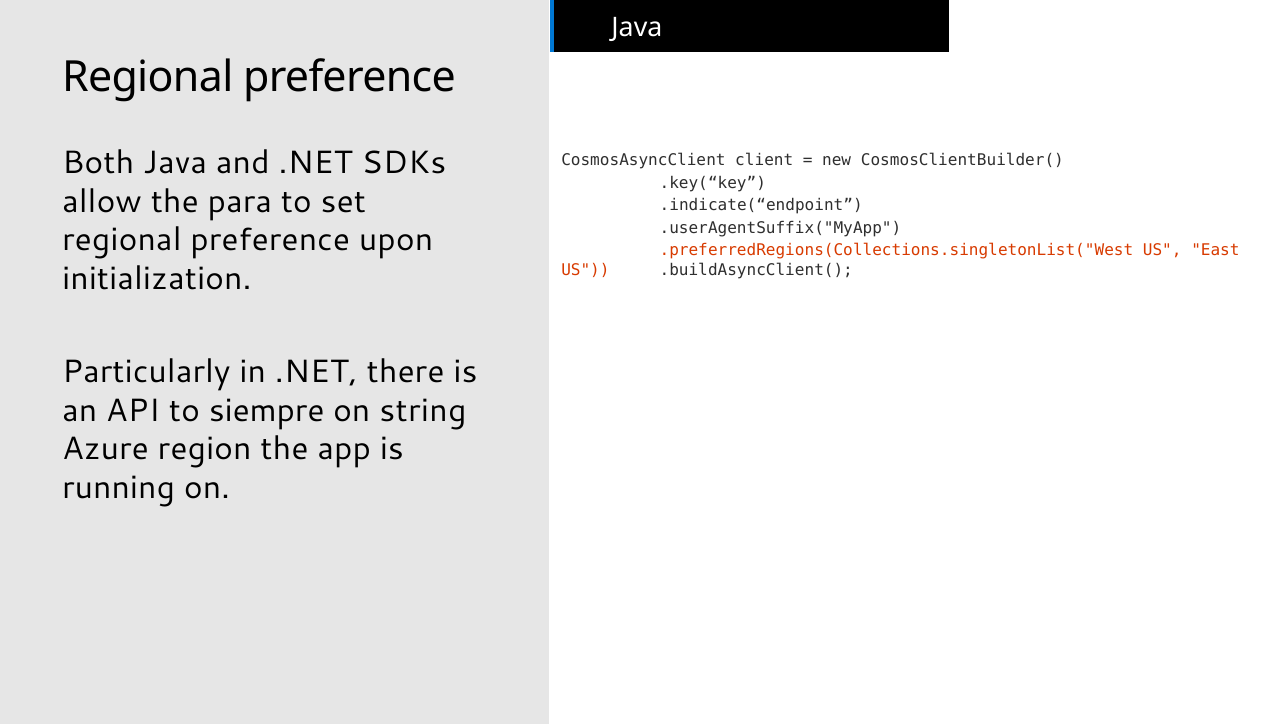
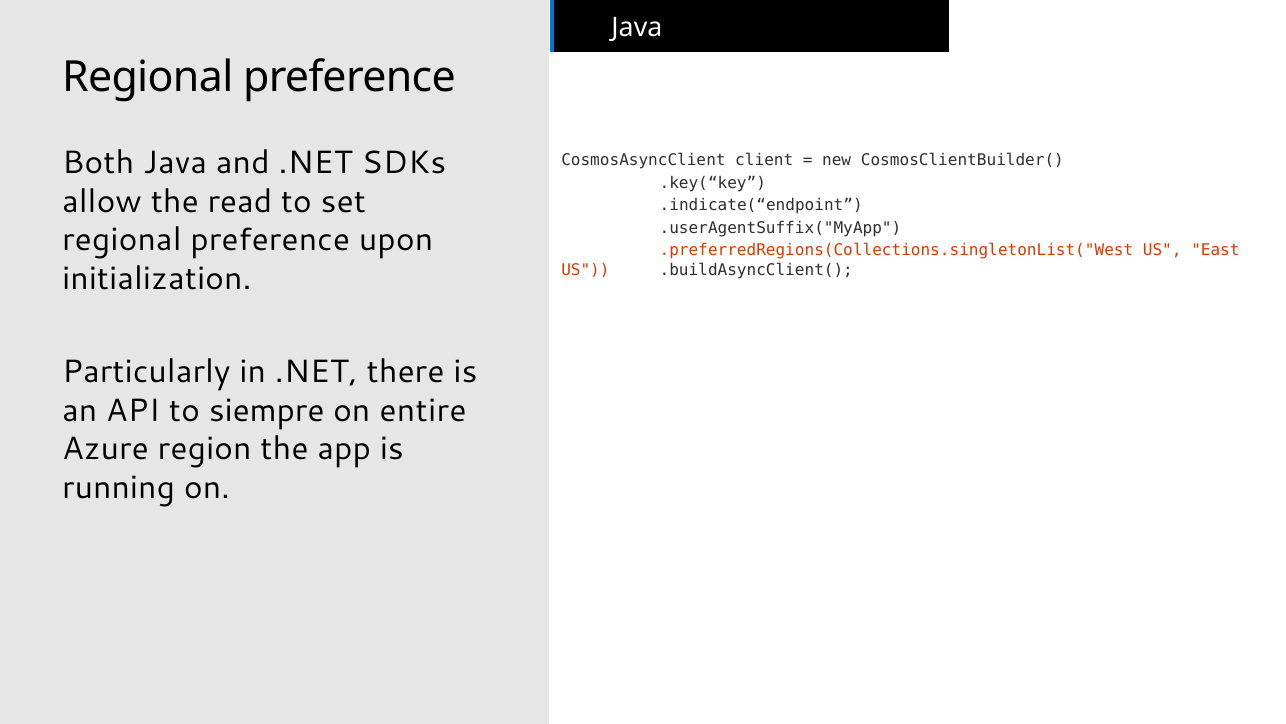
para: para -> read (240, 201)
string: string -> entire (423, 410)
